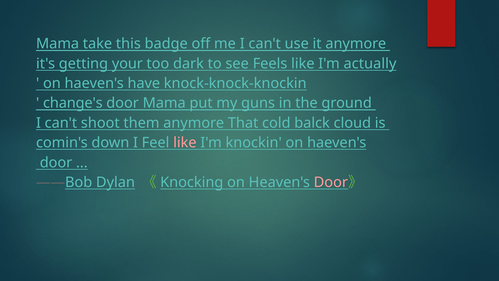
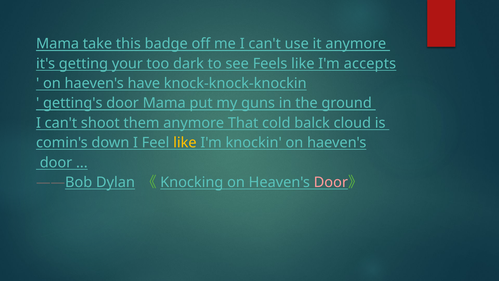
actually: actually -> accepts (370, 64)
change's: change's -> getting's (73, 103)
like colour: pink -> yellow (185, 143)
